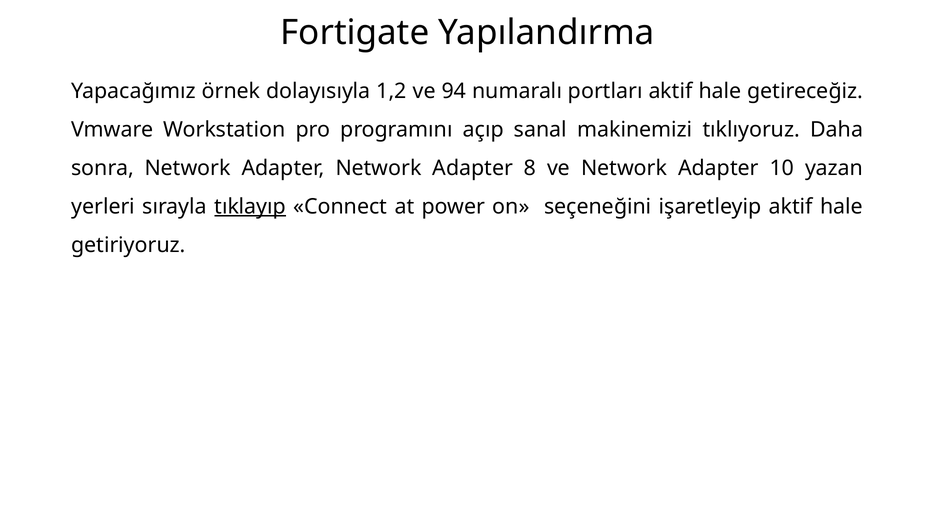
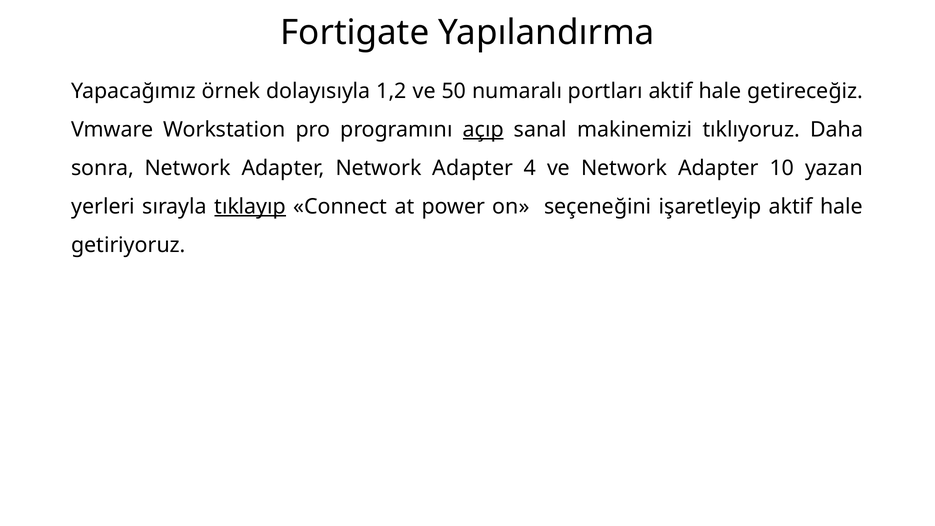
94: 94 -> 50 (454, 91)
açıp underline: none -> present (483, 130)
8: 8 -> 4 (530, 168)
